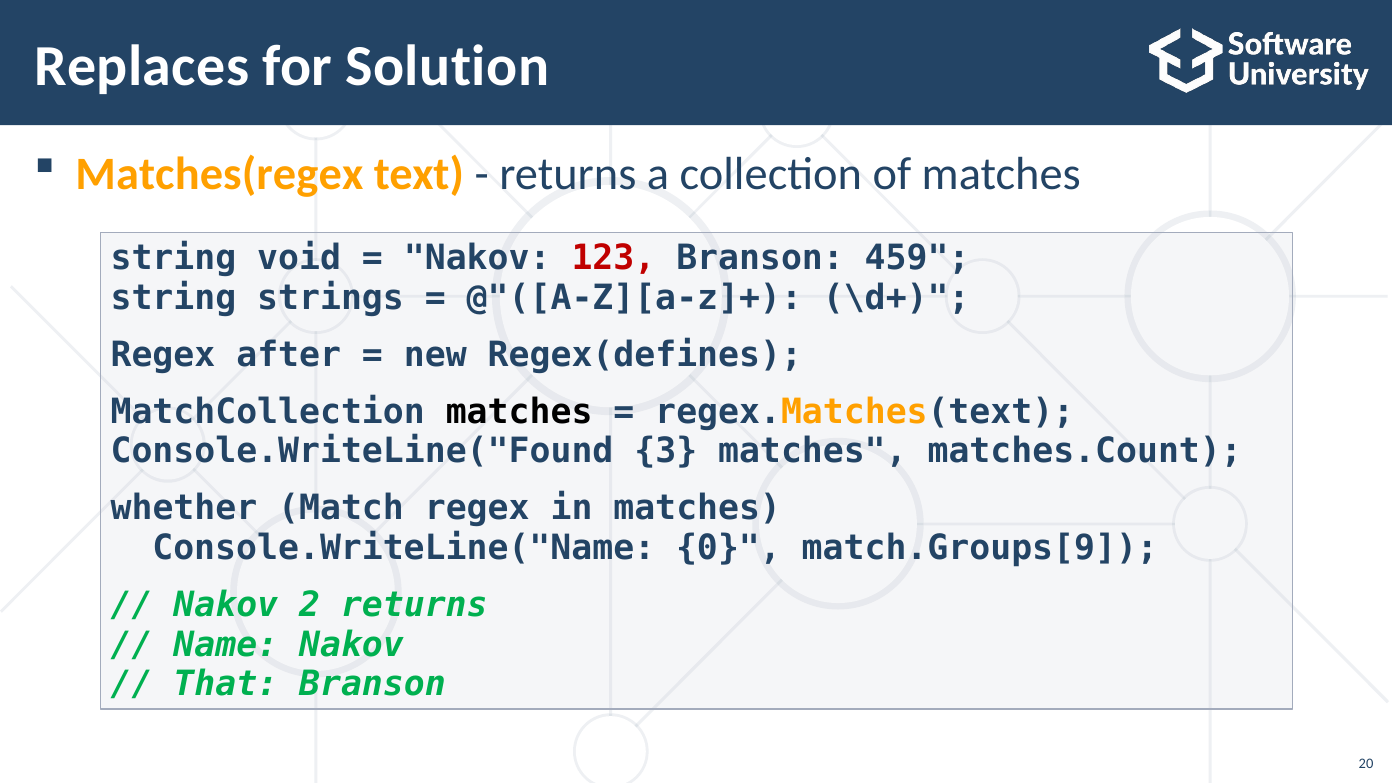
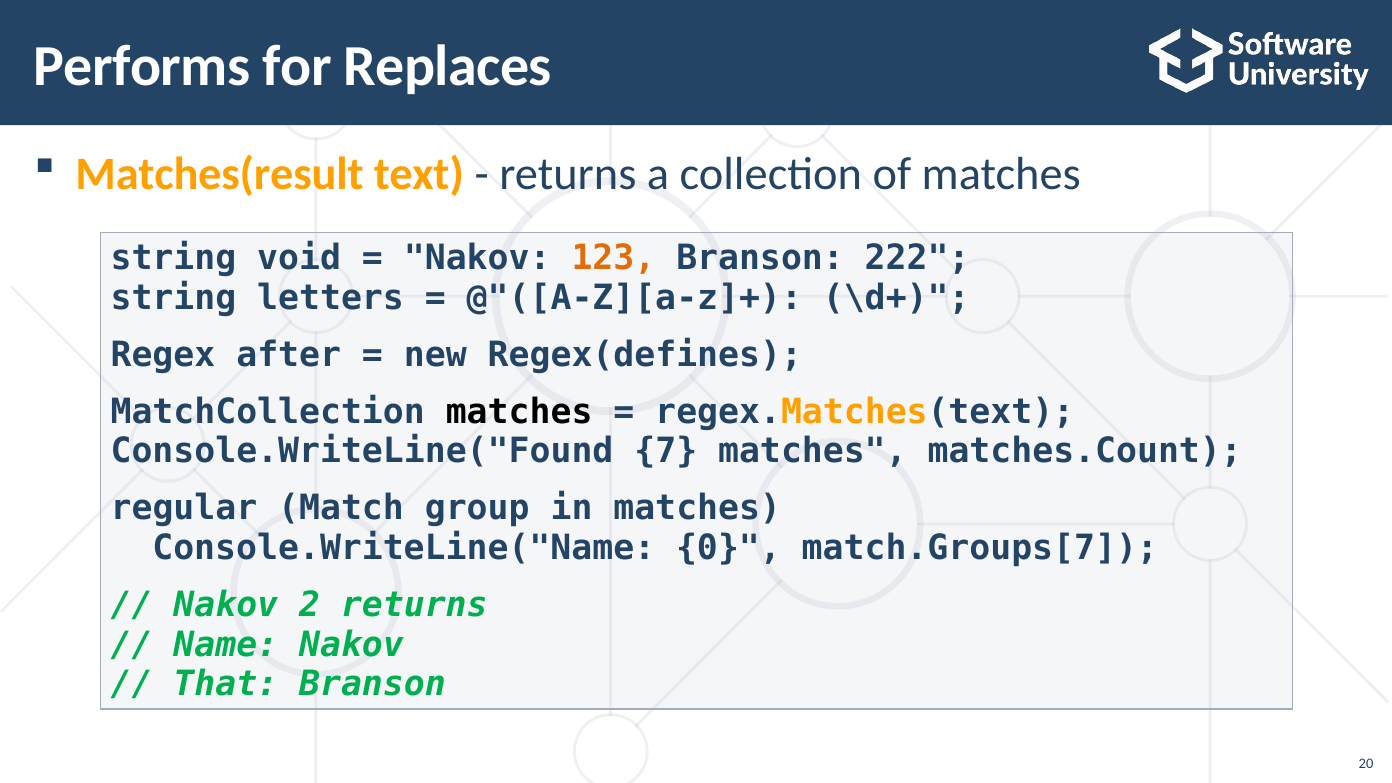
Replaces: Replaces -> Performs (142, 66)
Solution: Solution -> Replaces (448, 66)
Matches(regex: Matches(regex -> Matches(result (220, 175)
123 colour: red -> orange (613, 258)
459: 459 -> 222 (917, 258)
strings: strings -> letters (331, 298)
3: 3 -> 7 (666, 451)
whether: whether -> regular (184, 508)
Match regex: regex -> group (477, 508)
match.Groups[9: match.Groups[9 -> match.Groups[7 (980, 548)
